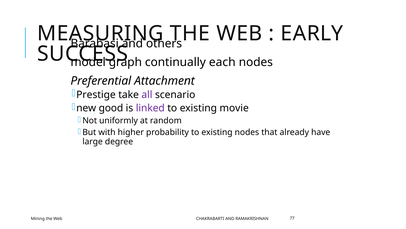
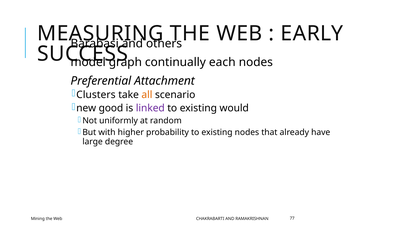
Prestige: Prestige -> Clusters (96, 94)
all colour: purple -> orange (147, 94)
movie: movie -> would (234, 108)
